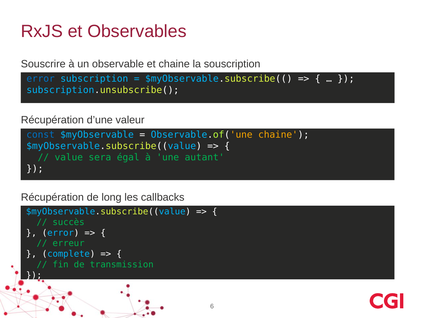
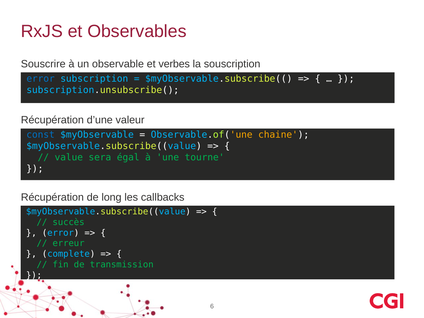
et chaine: chaine -> verbes (174, 64)
autant: autant -> tourne (205, 157)
